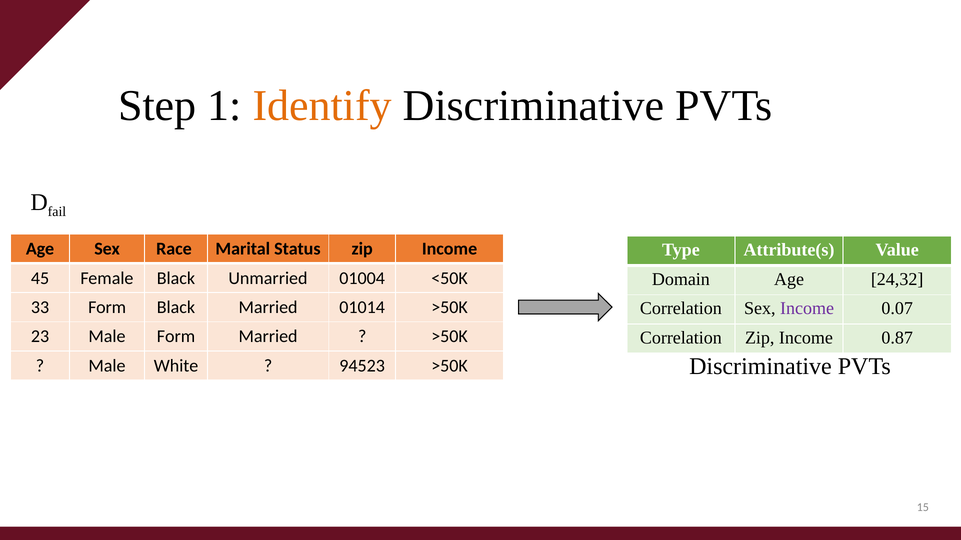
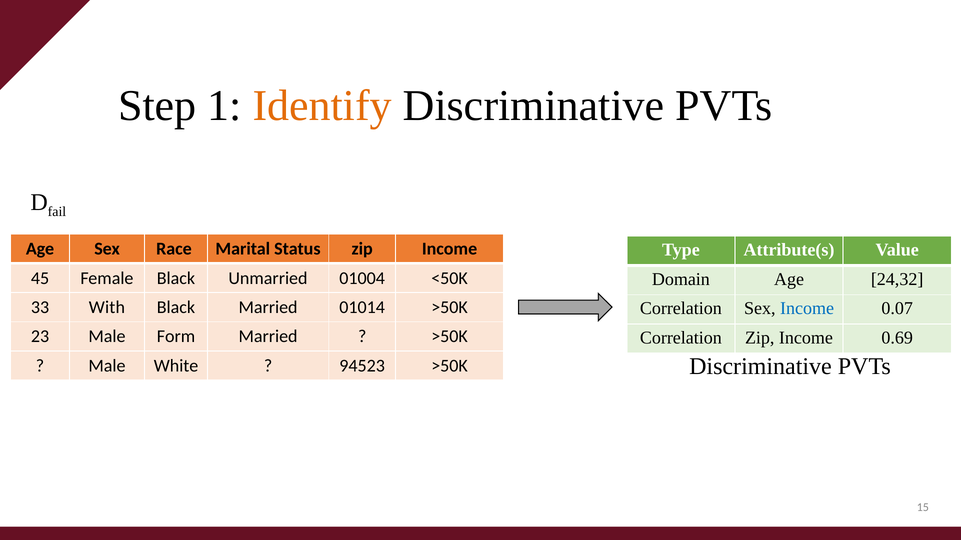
33 Form: Form -> With (107, 308)
Income colour: purple -> blue (807, 309)
0.87: 0.87 -> 0.69 (897, 338)
